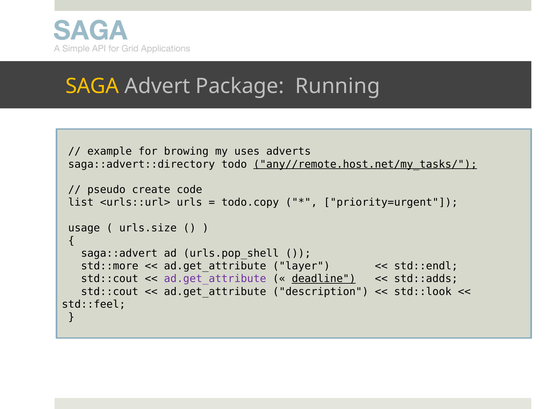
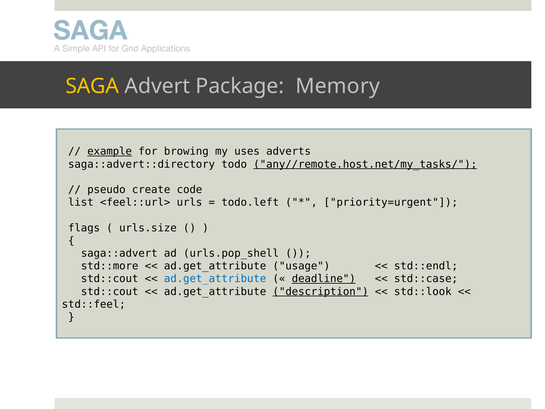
Running: Running -> Memory (338, 86)
example underline: none -> present (110, 151)
<urls::url>: <urls::url> -> <feel::url> (135, 202)
todo.copy: todo.copy -> todo.left (250, 202)
usage: usage -> flags (84, 228)
layer: layer -> usage (301, 266)
ad.get_attribute colour: purple -> blue (215, 279)
std::adds: std::adds -> std::case (426, 279)
description underline: none -> present (321, 291)
